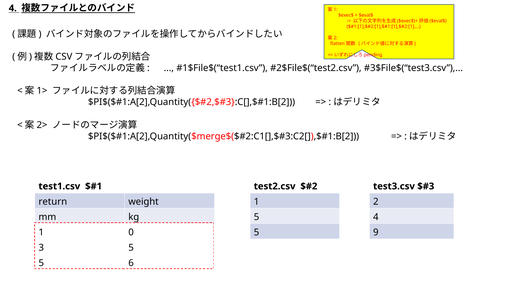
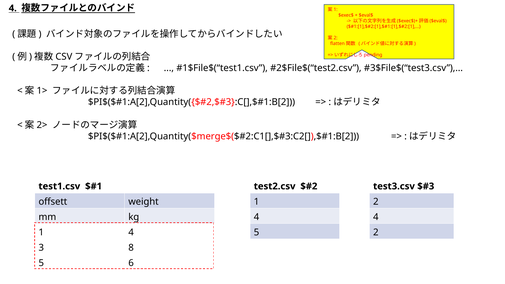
return: return -> offsett (53, 202)
kg 5: 5 -> 4 (256, 217)
1 0: 0 -> 4 (131, 232)
5 9: 9 -> 2 (376, 232)
3 5: 5 -> 8 (131, 248)
